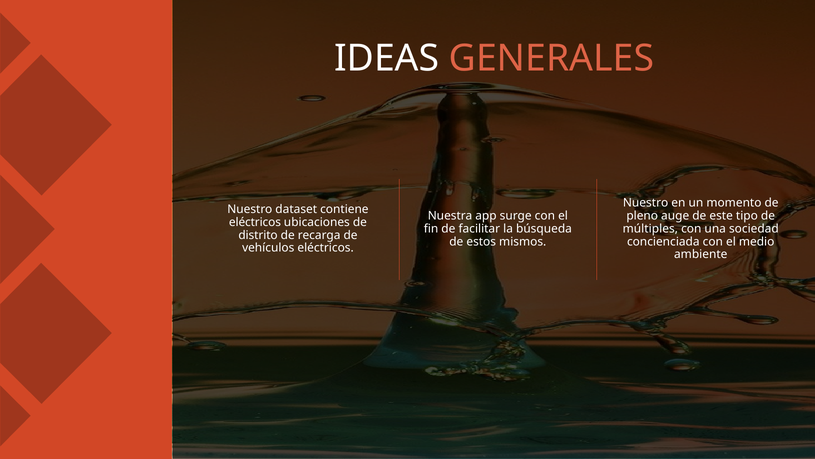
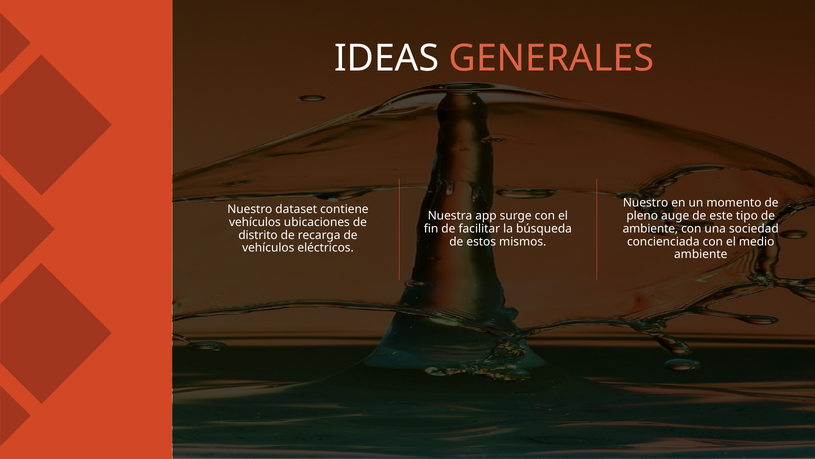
eléctricos: eléctricos -> vehículos (255, 222)
múltiples: múltiples -> ambiente (650, 228)
